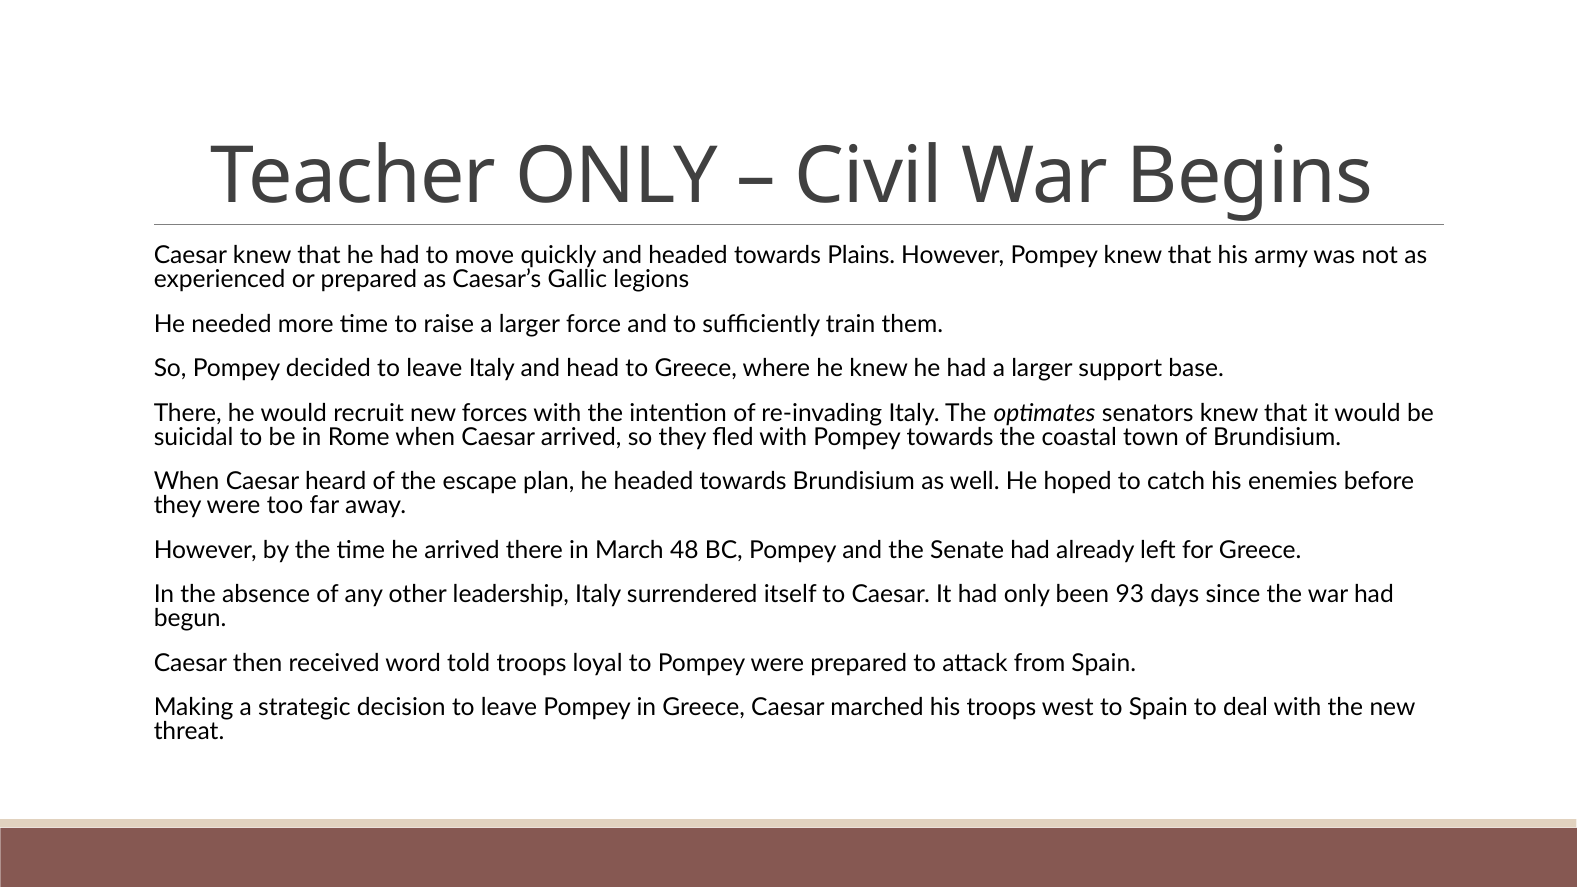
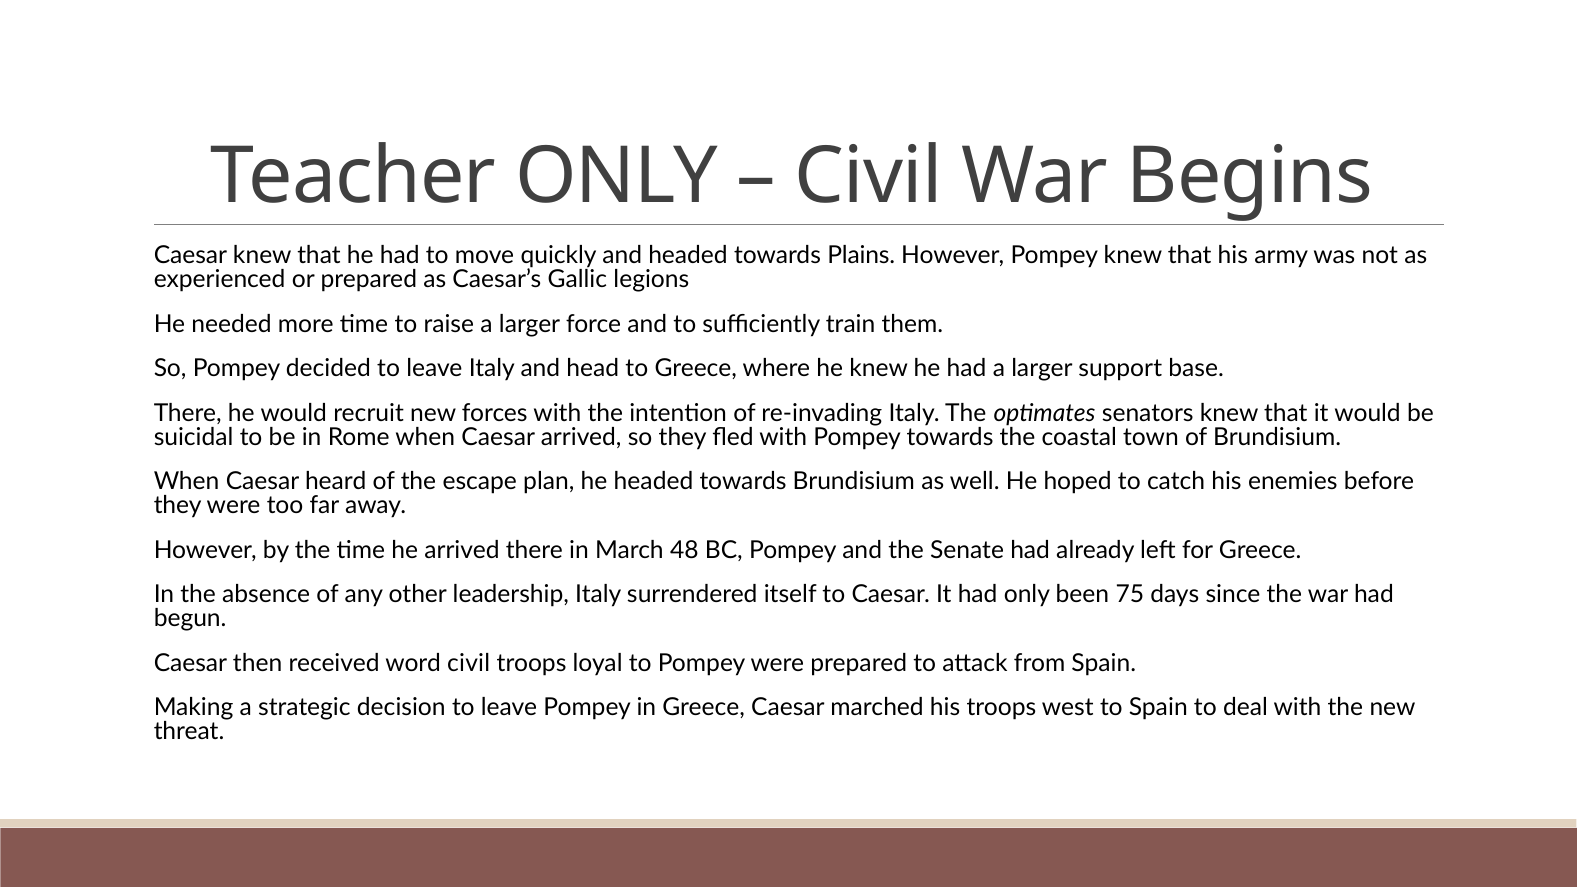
93: 93 -> 75 (1130, 595)
word told: told -> civil (469, 663)
